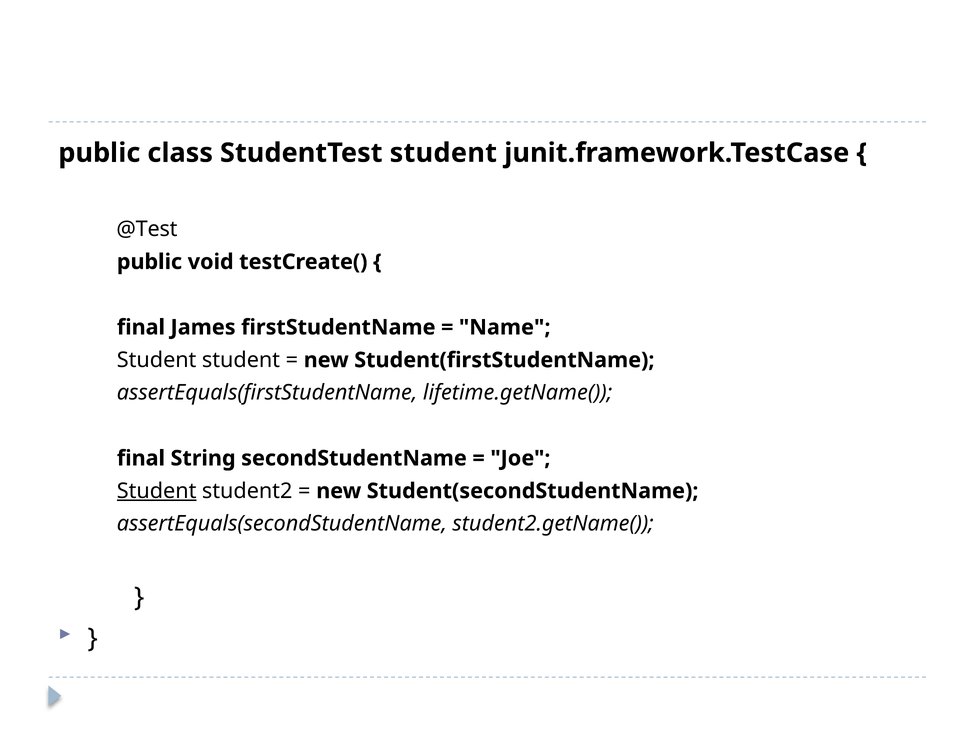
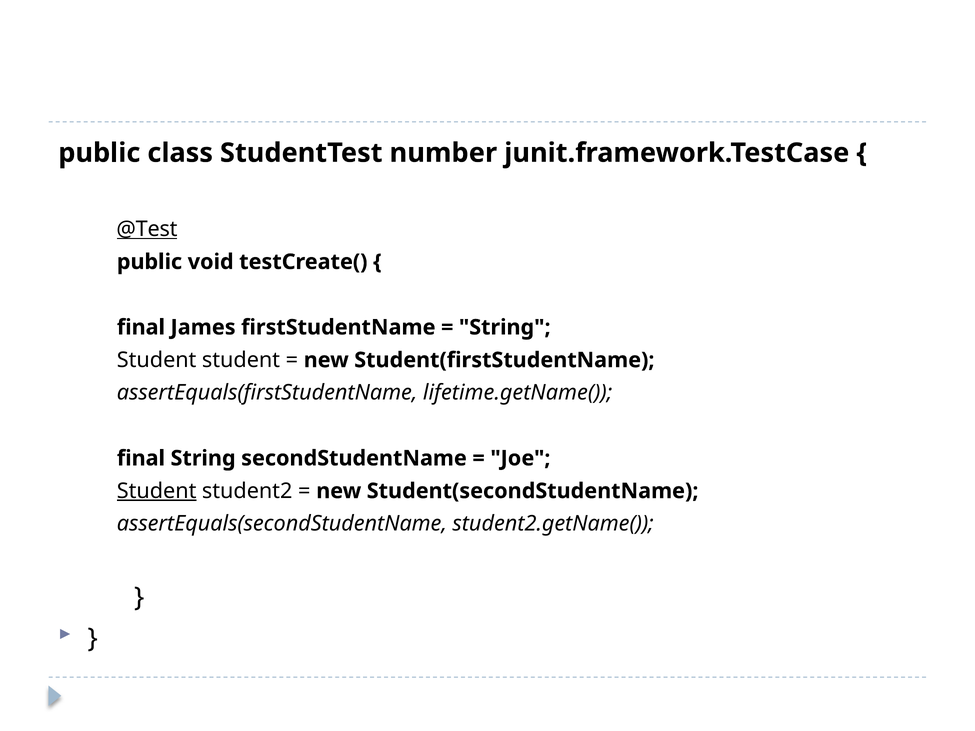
StudentTest student: student -> number (443, 153)
@Test underline: none -> present (147, 229)
Name: Name -> String (505, 327)
